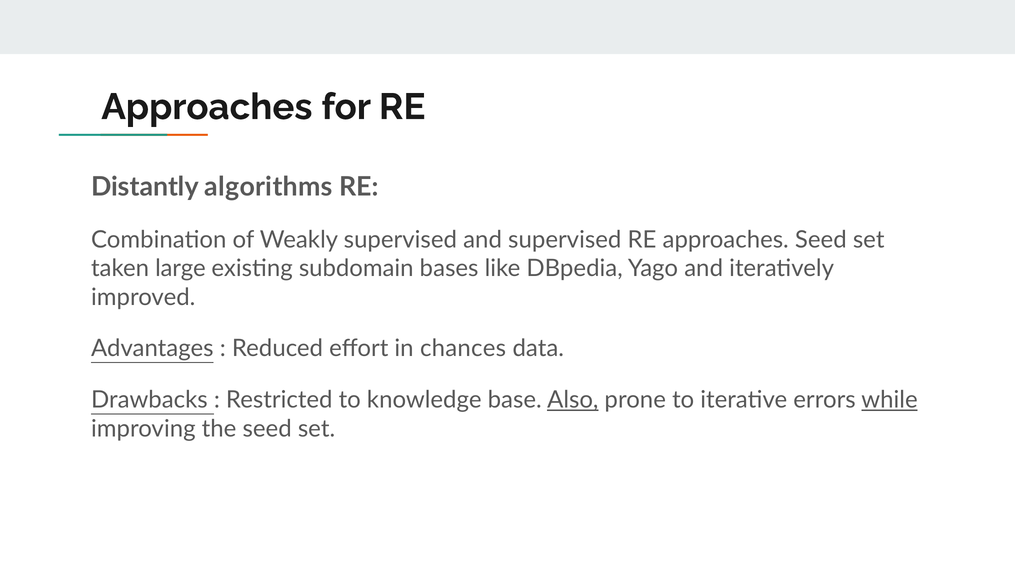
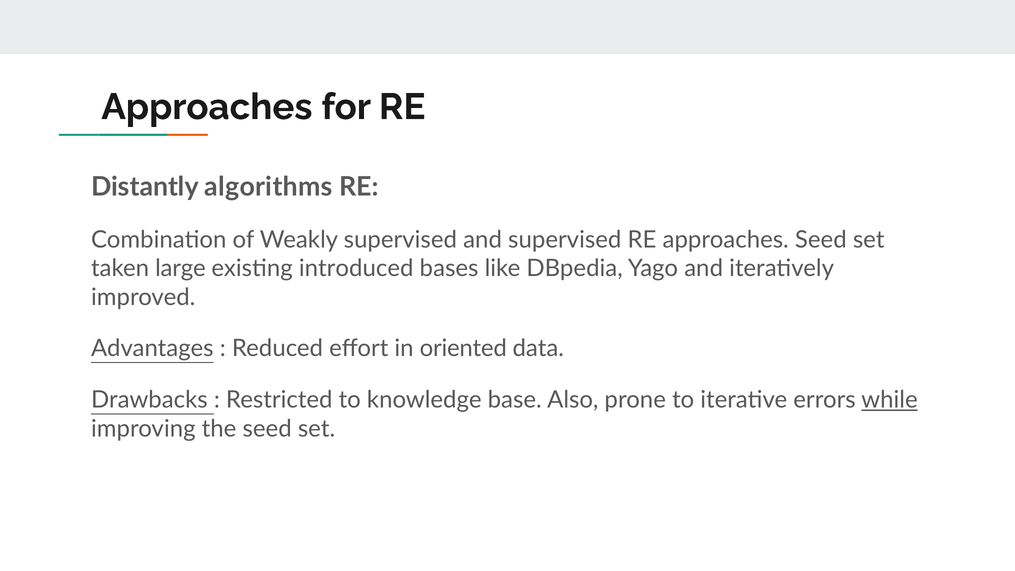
subdomain: subdomain -> introduced (356, 268)
chances: chances -> oriented (463, 349)
Also underline: present -> none (573, 400)
